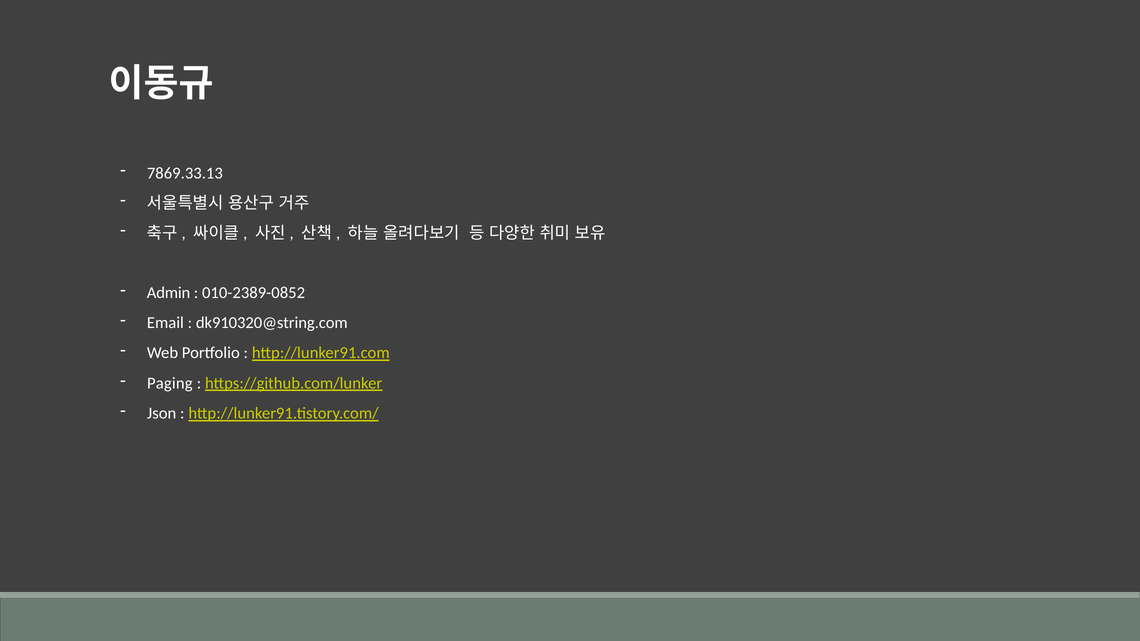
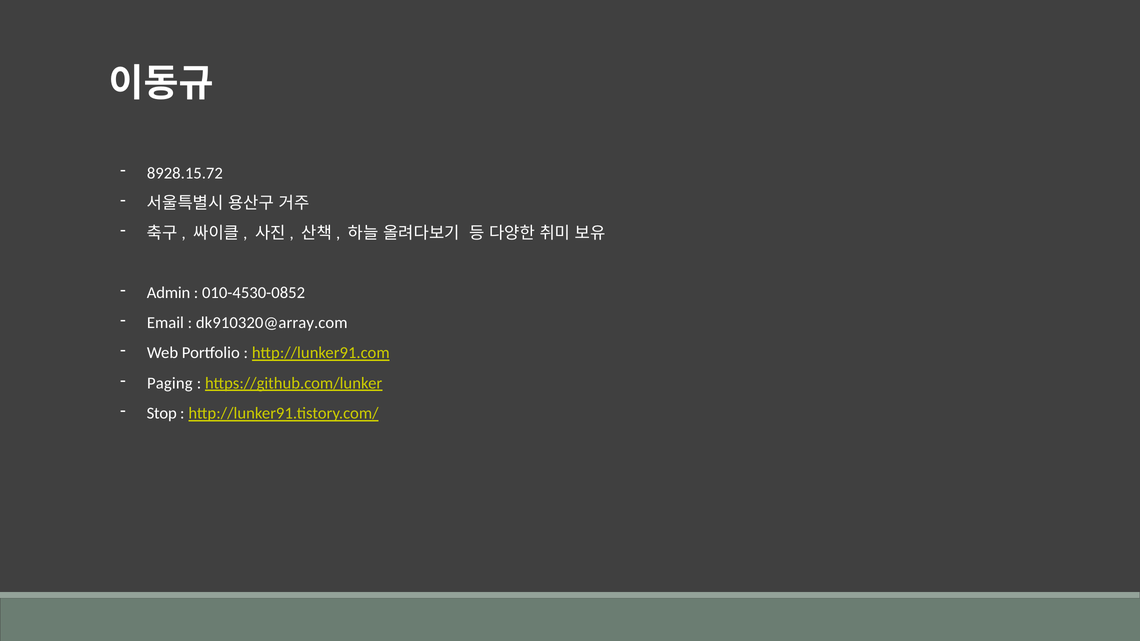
7869.33.13: 7869.33.13 -> 8928.15.72 (185, 173)
010-2389-0852: 010-2389-0852 -> 010-4530-0852 (254, 293)
dk910320@string.com: dk910320@string.com -> dk910320@array.com (272, 323)
Json: Json -> Stop (162, 414)
